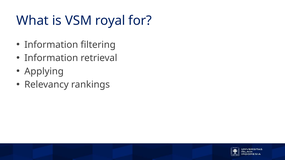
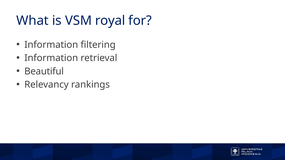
Applying: Applying -> Beautiful (44, 71)
